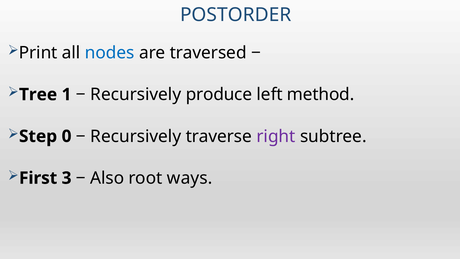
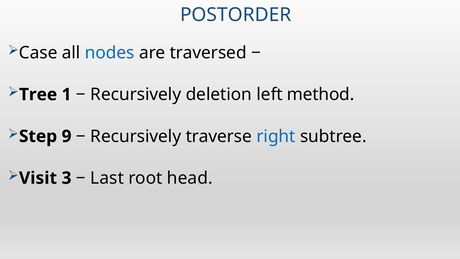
Print: Print -> Case (38, 53)
produce: produce -> deletion (219, 94)
0: 0 -> 9 (67, 136)
right colour: purple -> blue (276, 136)
First: First -> Visit (38, 178)
Also: Also -> Last (107, 178)
ways: ways -> head (190, 178)
